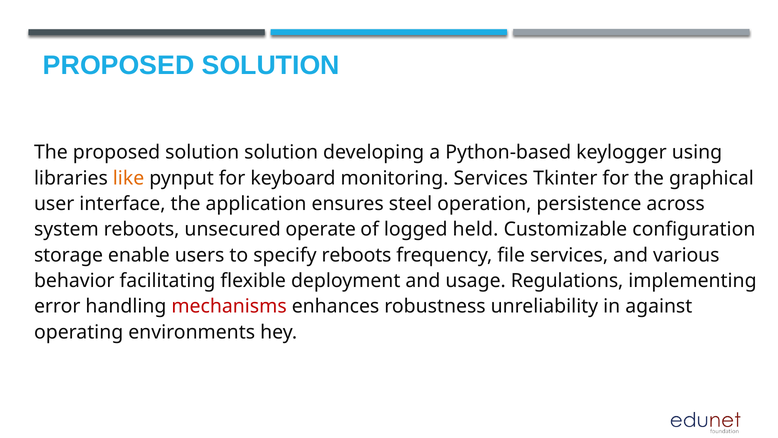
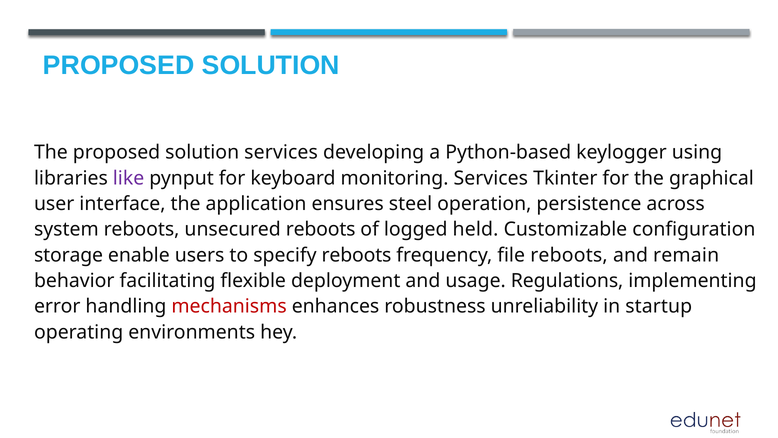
solution solution: solution -> services (281, 152)
like colour: orange -> purple (129, 178)
unsecured operate: operate -> reboots (321, 229)
file services: services -> reboots (569, 255)
various: various -> remain (686, 255)
against: against -> startup (659, 306)
